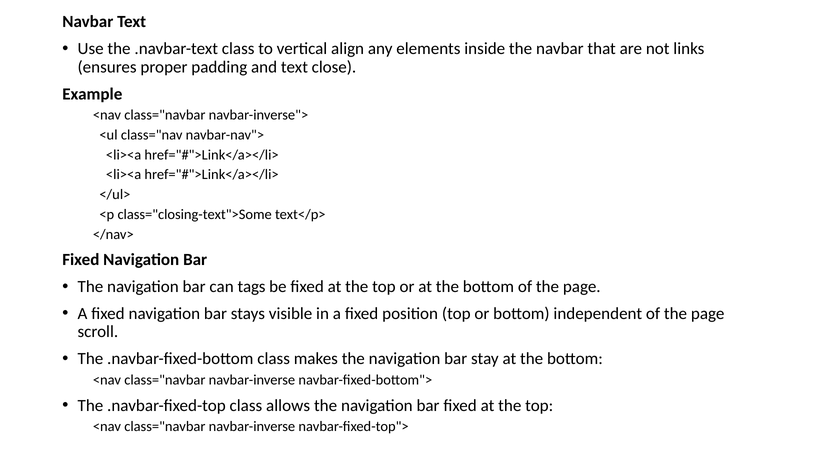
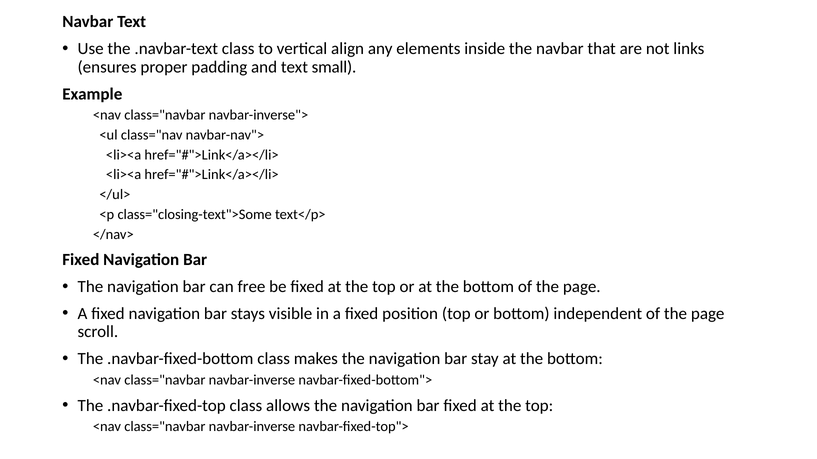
close: close -> small (334, 67)
tags: tags -> free (251, 287)
